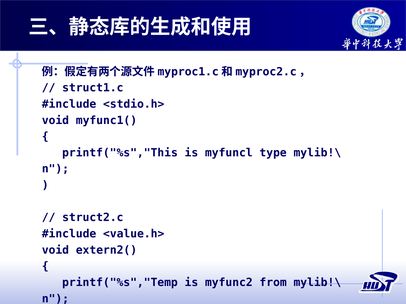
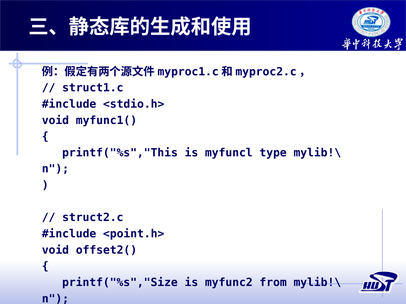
<value.h>: <value.h> -> <point.h> (134, 234)
extern2(: extern2( -> offset2( (106, 250)
printf("%s","Temp: printf("%s","Temp -> printf("%s","Size (120, 283)
